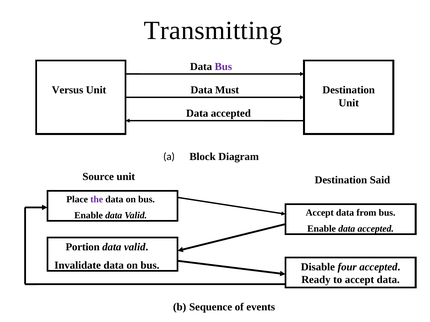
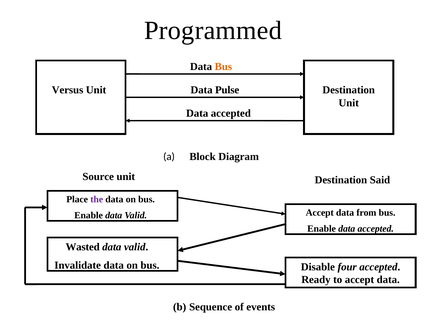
Transmitting: Transmitting -> Programmed (213, 31)
Bus colour: purple -> orange (223, 67)
Must: Must -> Pulse (227, 90)
Portion: Portion -> Wasted (83, 247)
